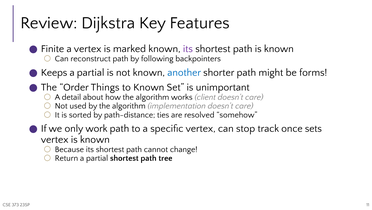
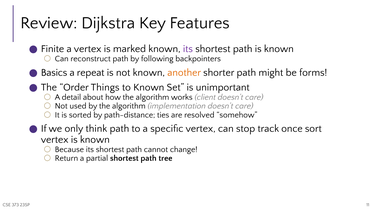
Keeps: Keeps -> Basics (54, 72)
partial: partial -> repeat (91, 72)
another colour: blue -> orange (184, 72)
work: work -> think (96, 128)
sets: sets -> sort (313, 128)
